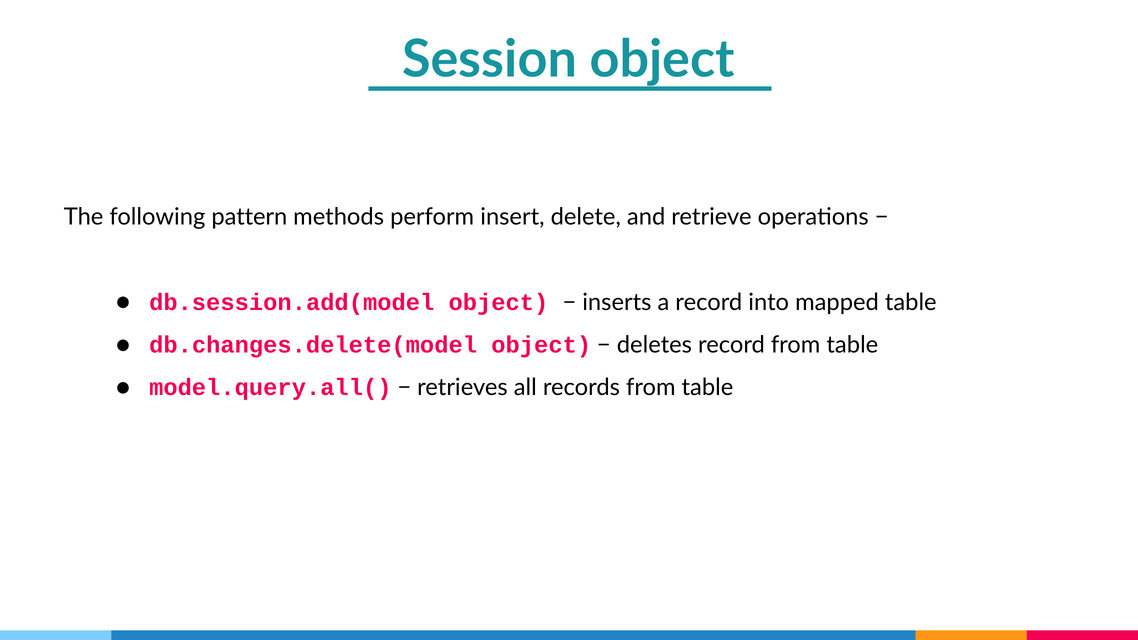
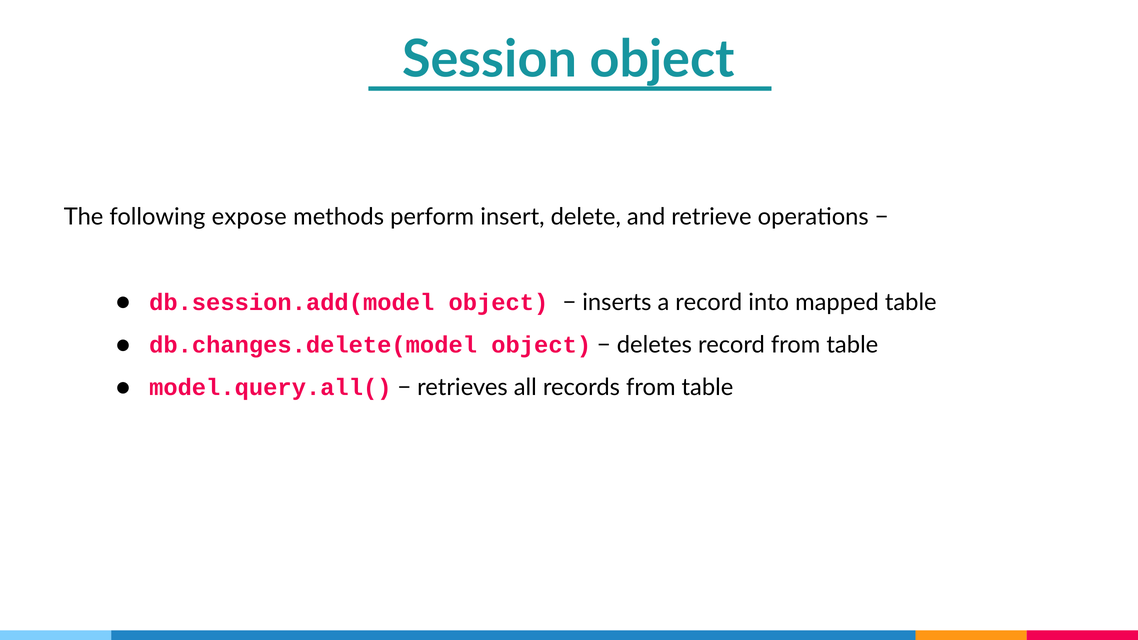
pattern: pattern -> expose (249, 217)
